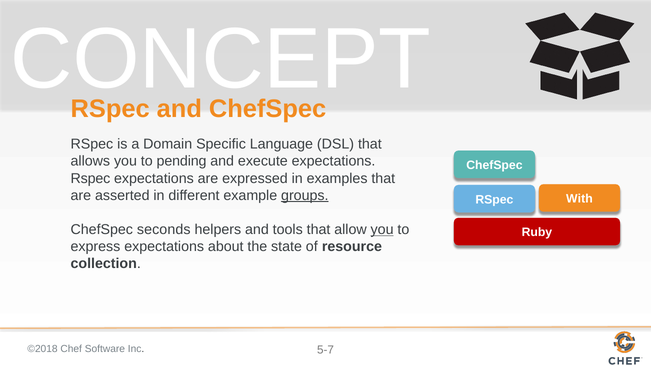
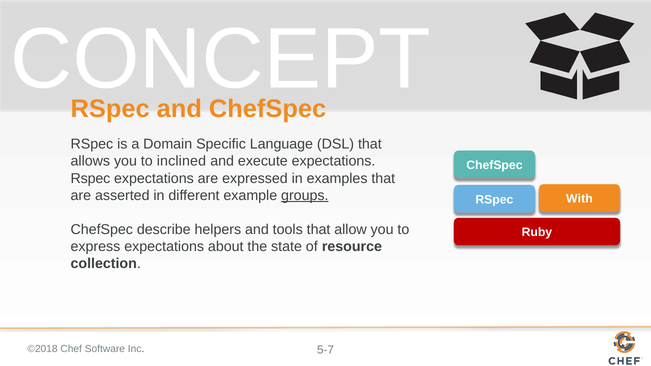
pending: pending -> inclined (181, 161)
seconds: seconds -> describe (164, 230)
you underline: present -> none (382, 230)
